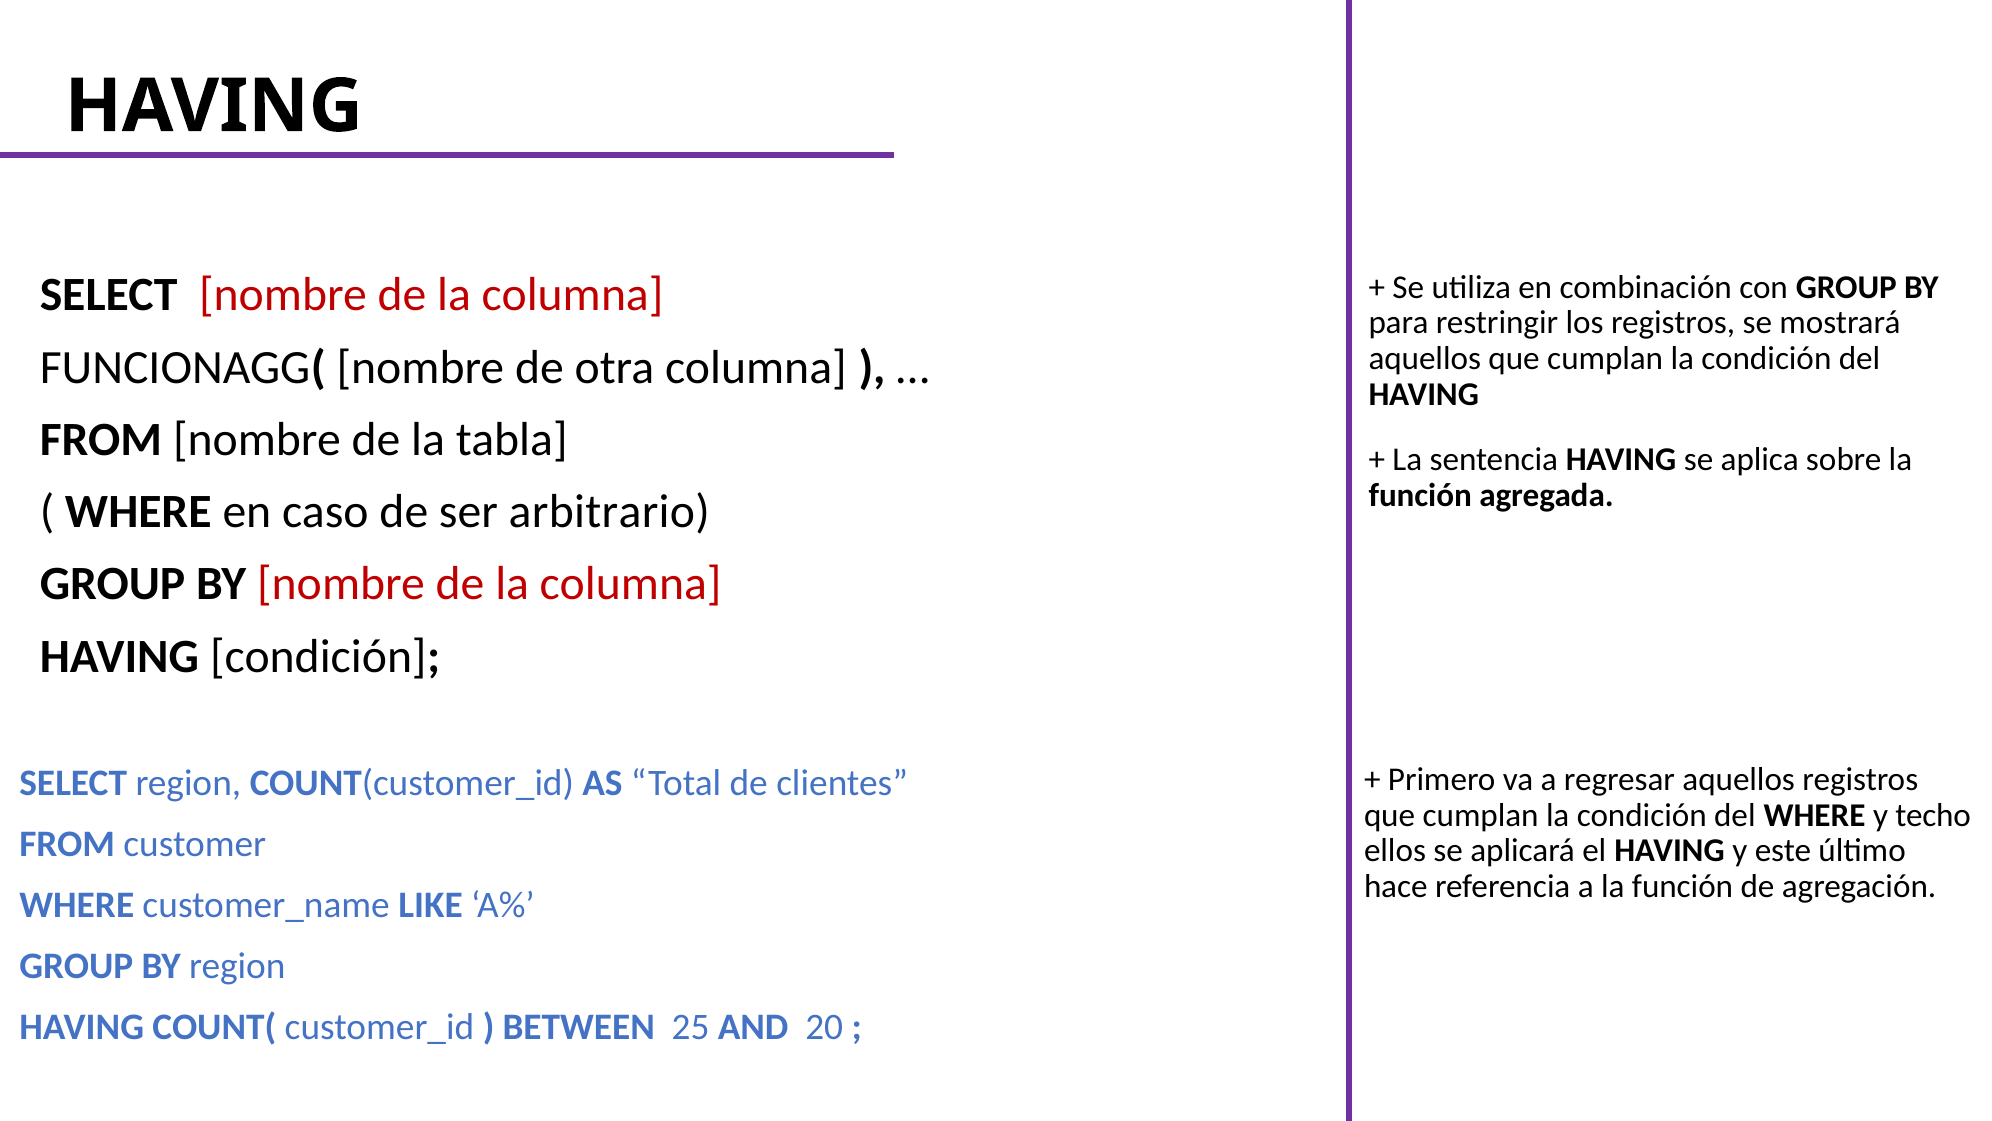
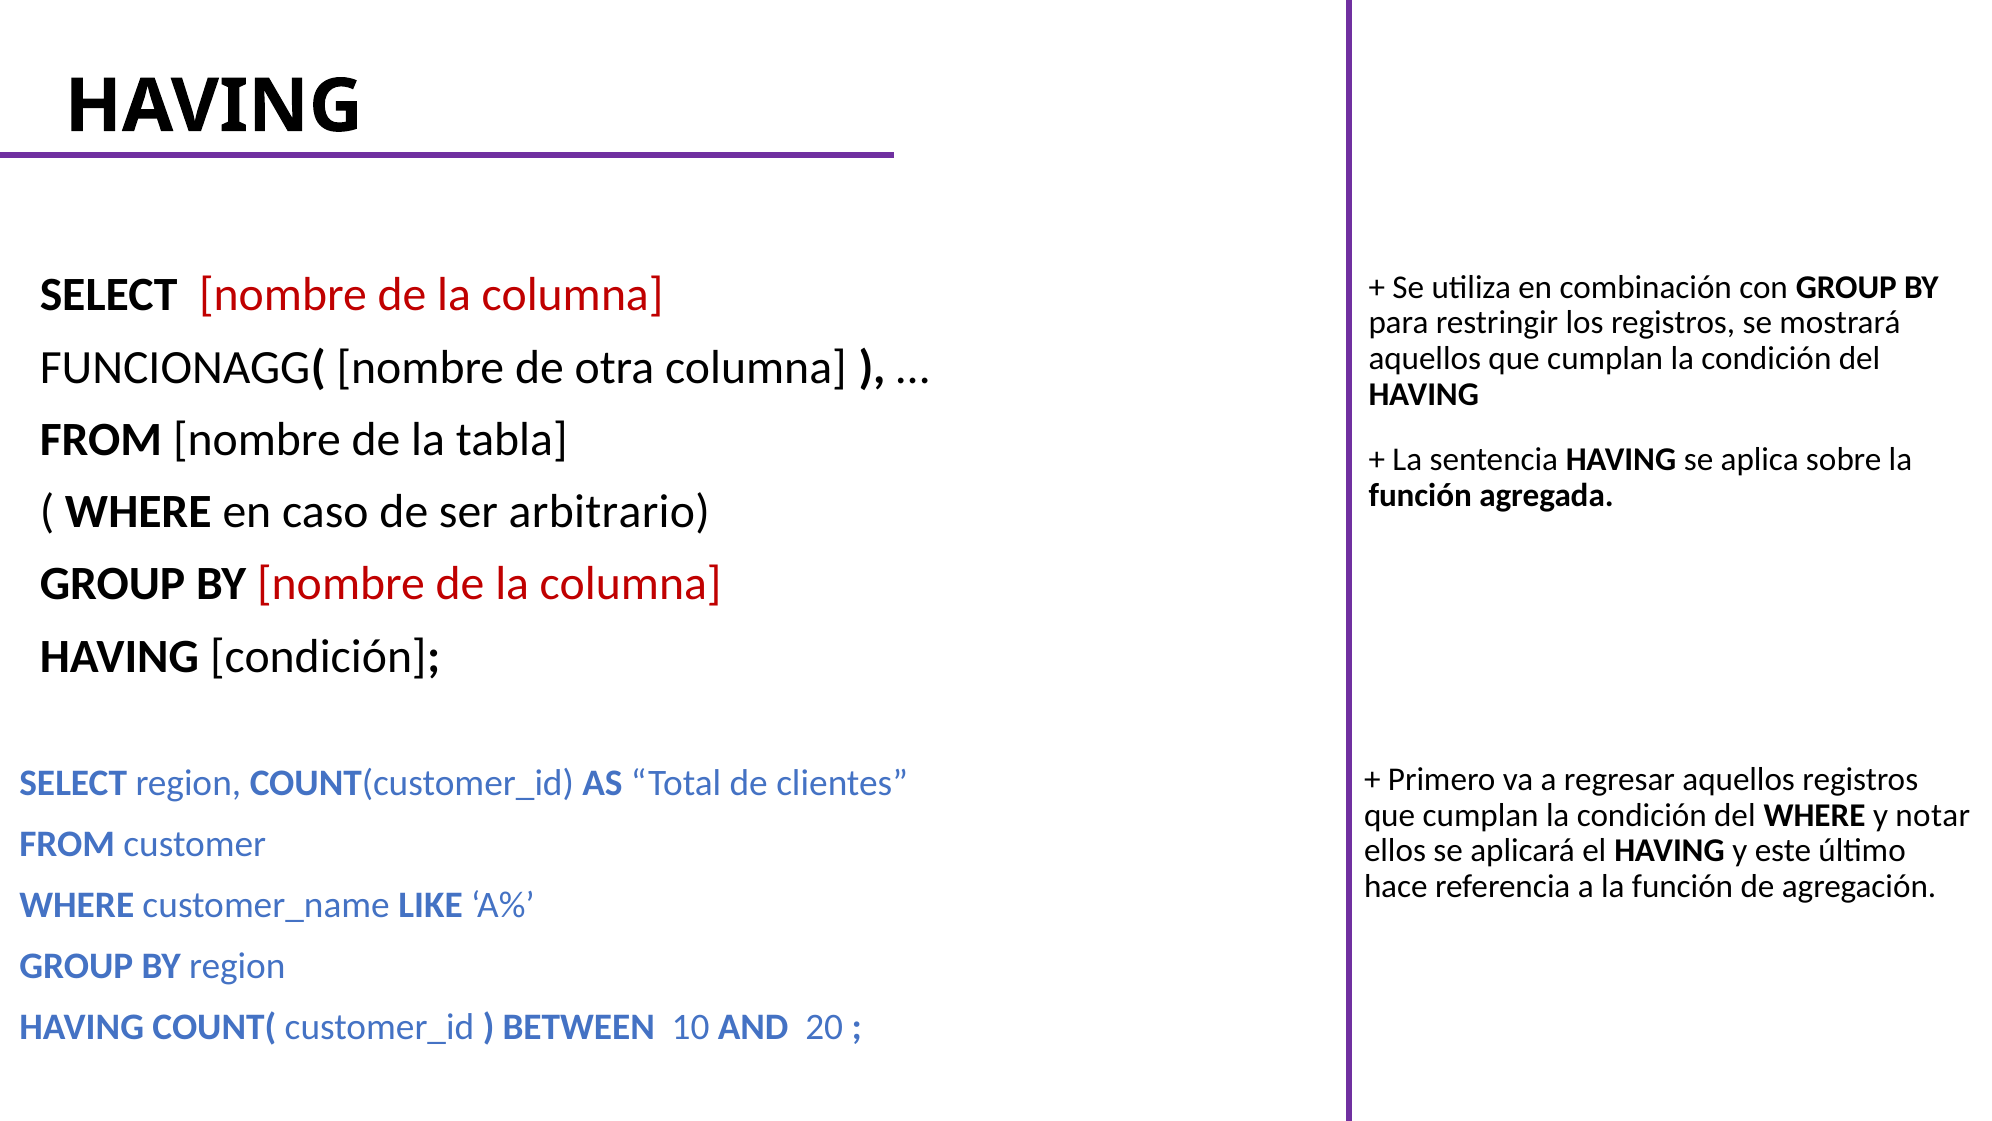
techo: techo -> notar (1933, 815)
25: 25 -> 10 (691, 1027)
